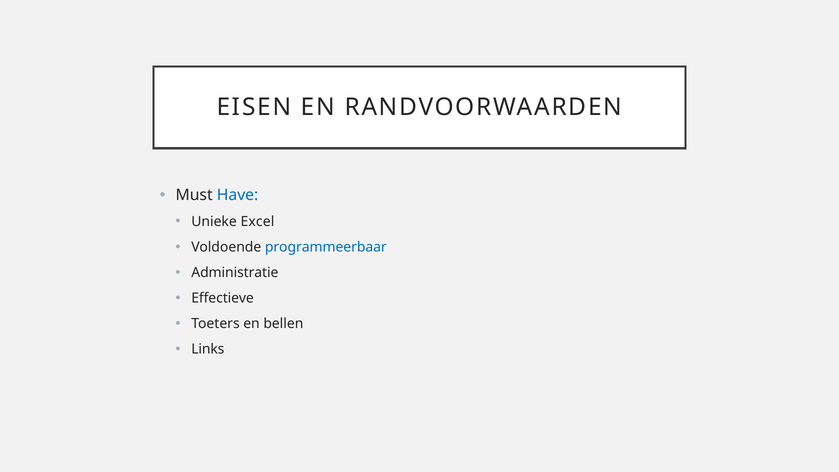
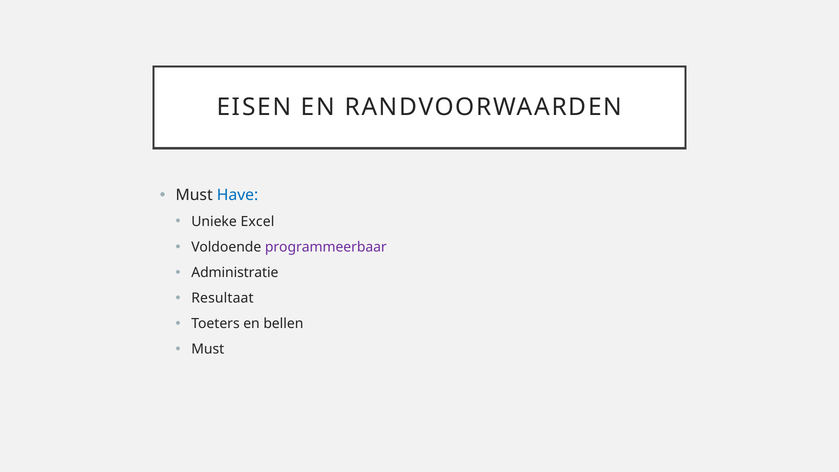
programmeerbaar colour: blue -> purple (326, 247)
Effectieve: Effectieve -> Resultaat (222, 298)
Links: Links -> Must (208, 349)
